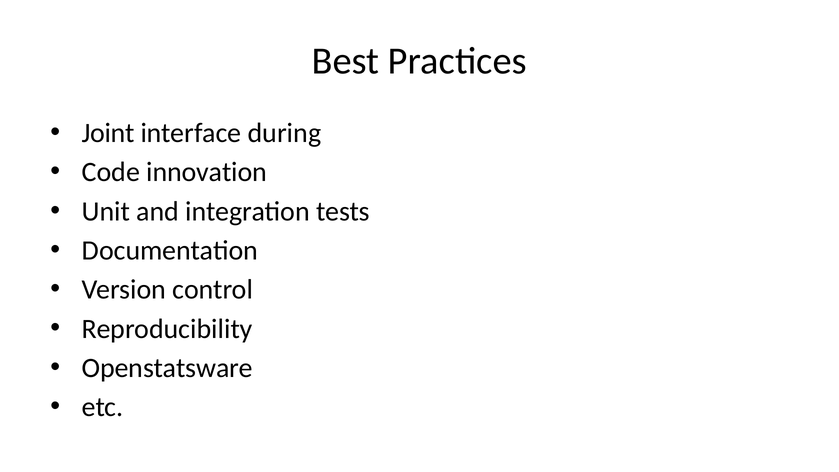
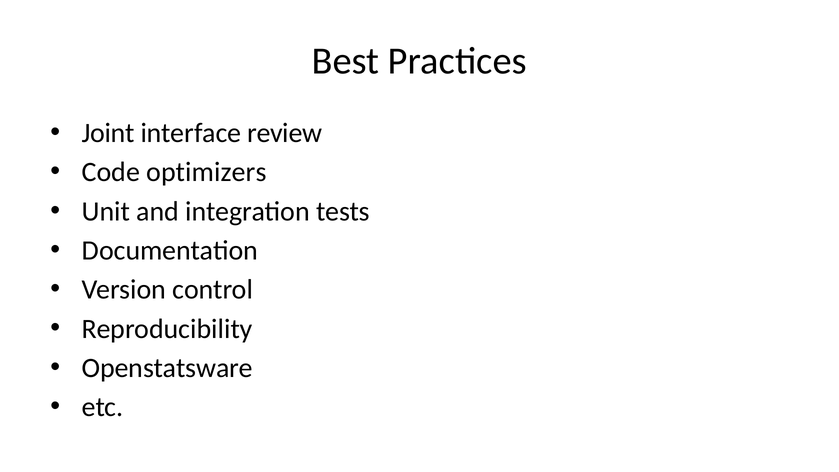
during: during -> review (285, 133)
innovation: innovation -> optimizers (207, 172)
